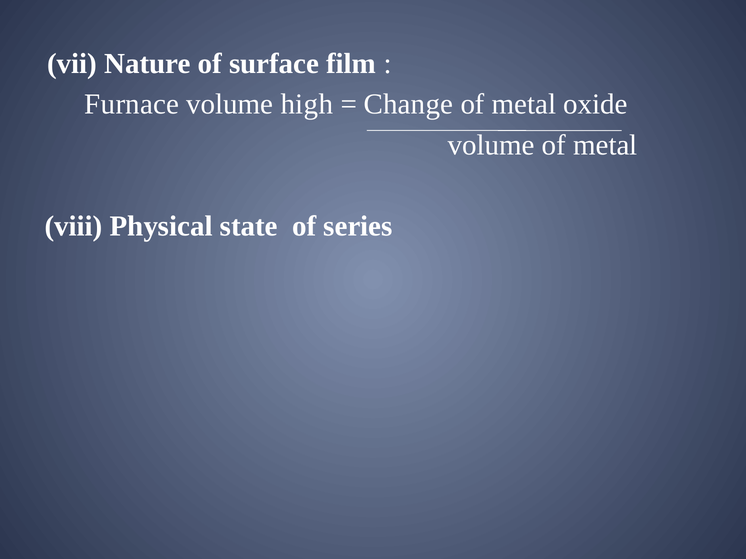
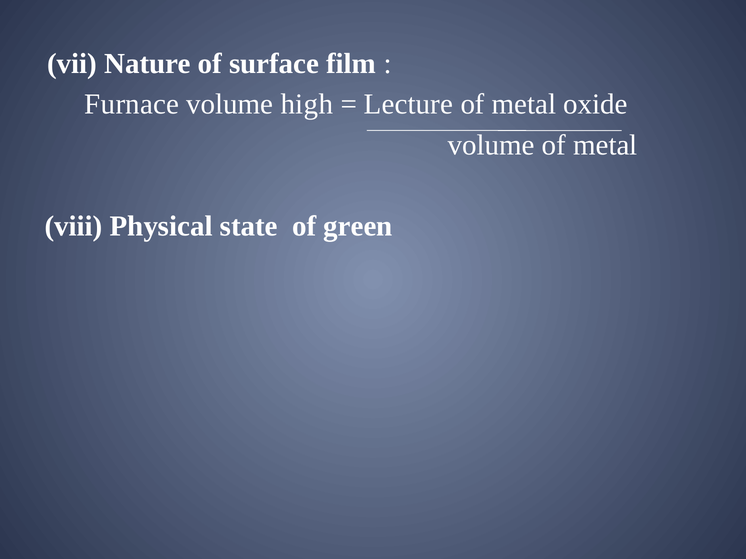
Change: Change -> Lecture (408, 104)
series: series -> green (358, 226)
